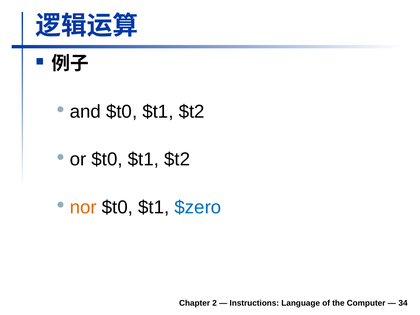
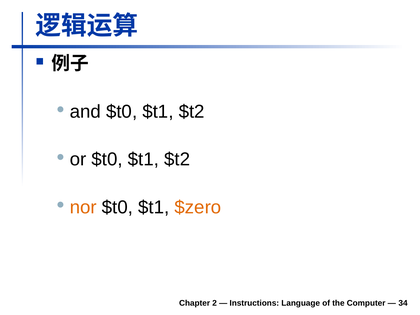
$zero colour: blue -> orange (198, 207)
